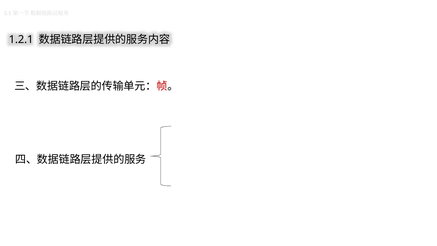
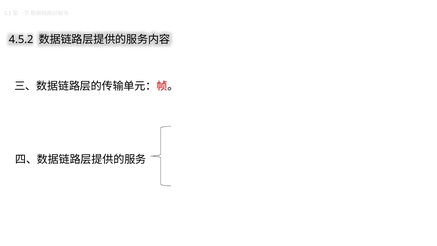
1.2.1: 1.2.1 -> 4.5.2 (21, 39)
